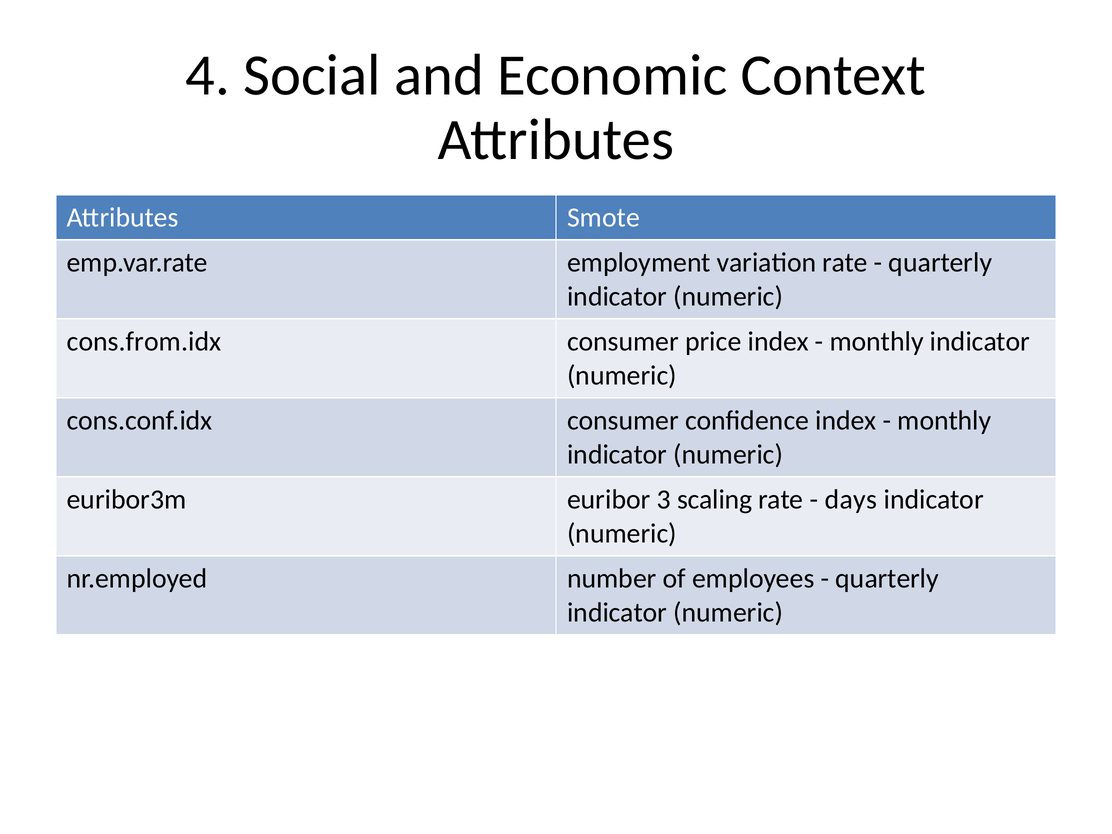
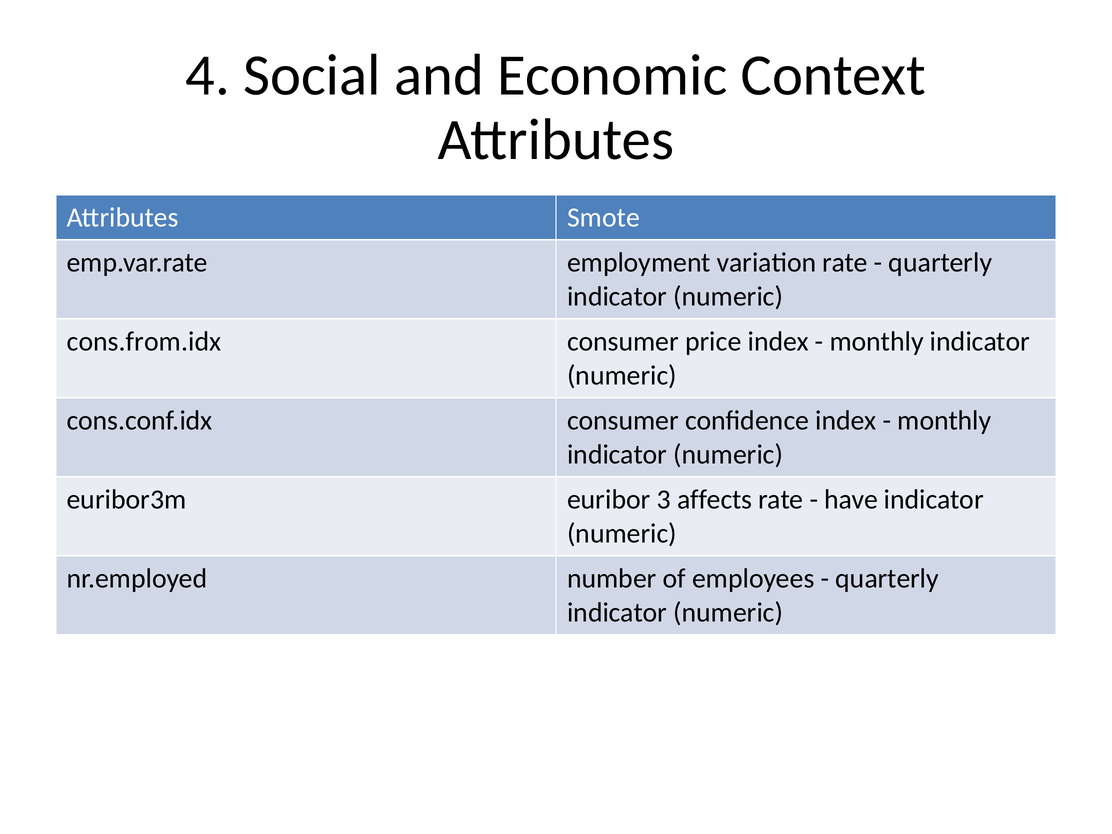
scaling: scaling -> affects (715, 500)
days: days -> have (851, 500)
